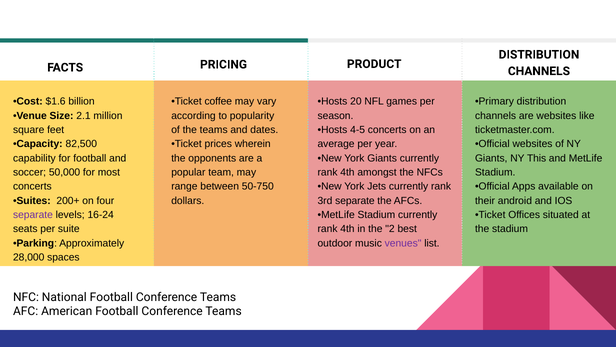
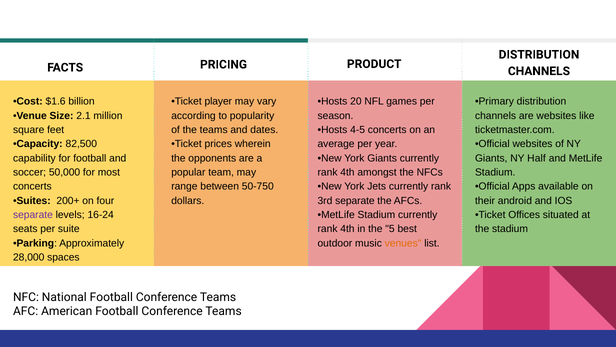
coffee: coffee -> player (218, 101)
This: This -> Half (537, 158)
2: 2 -> 5 (390, 229)
venues colour: purple -> orange (403, 243)
